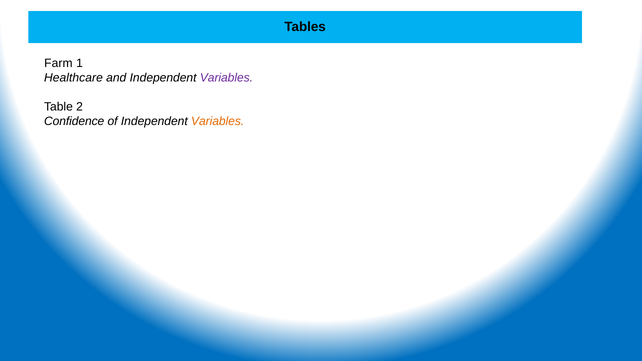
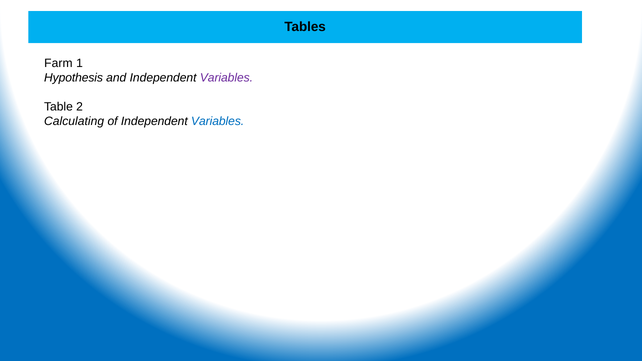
Healthcare: Healthcare -> Hypothesis (74, 78)
Confidence: Confidence -> Calculating (74, 121)
Variables colour: orange -> blue (218, 121)
